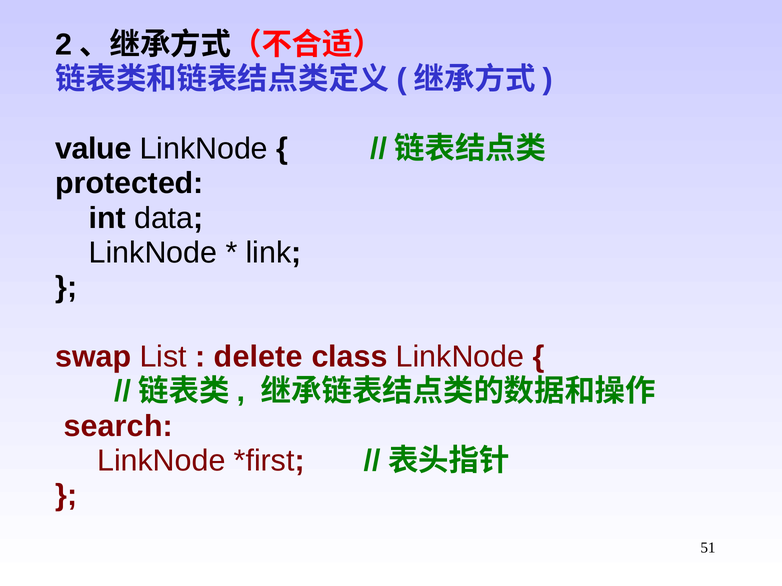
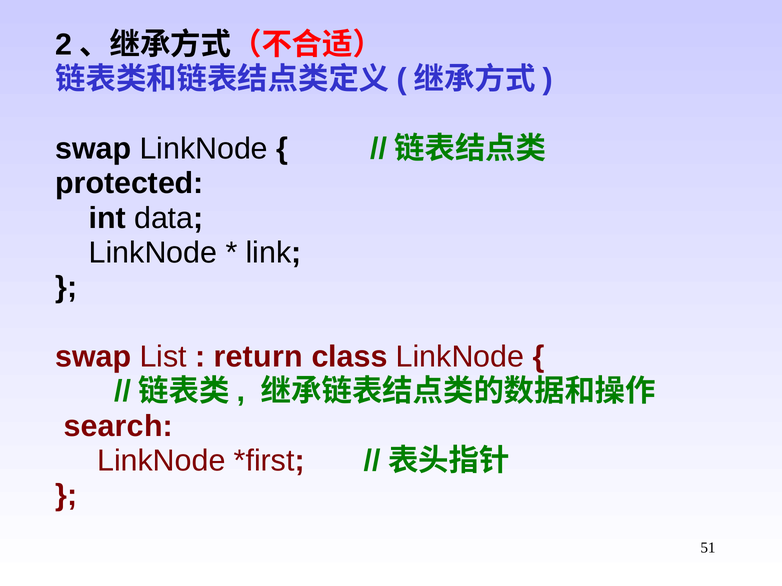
value: value -> swap (93, 149)
delete: delete -> return (258, 357)
